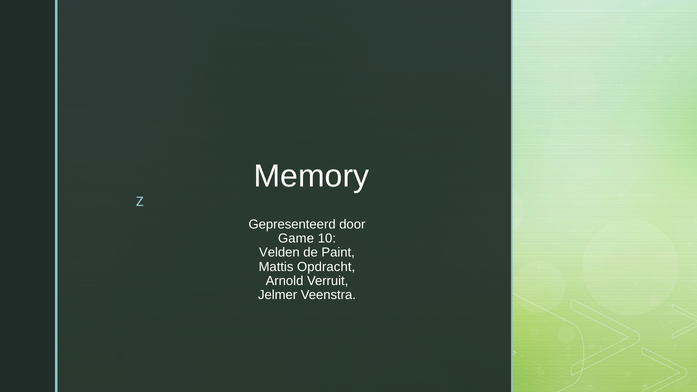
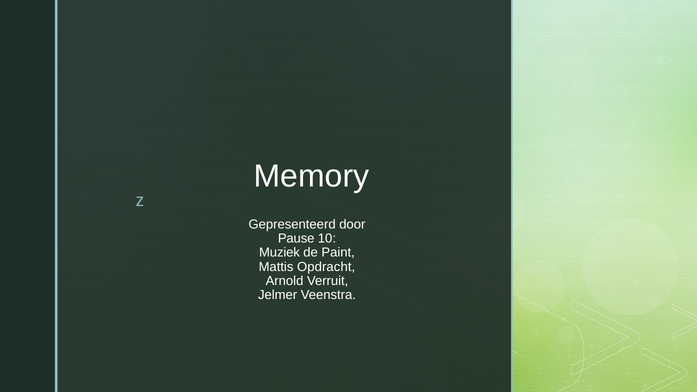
Game: Game -> Pause (296, 239)
Velden: Velden -> Muziek (279, 253)
